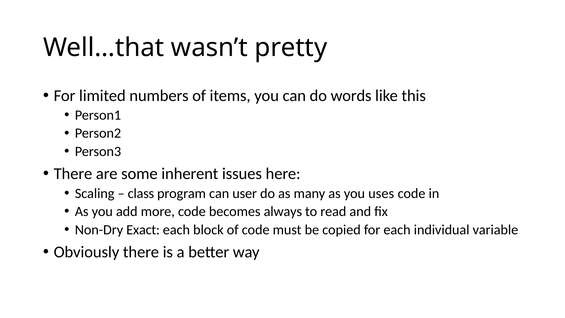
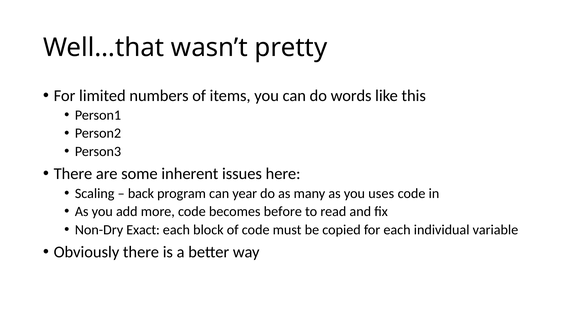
class: class -> back (141, 193)
user: user -> year (245, 193)
always: always -> before (283, 211)
